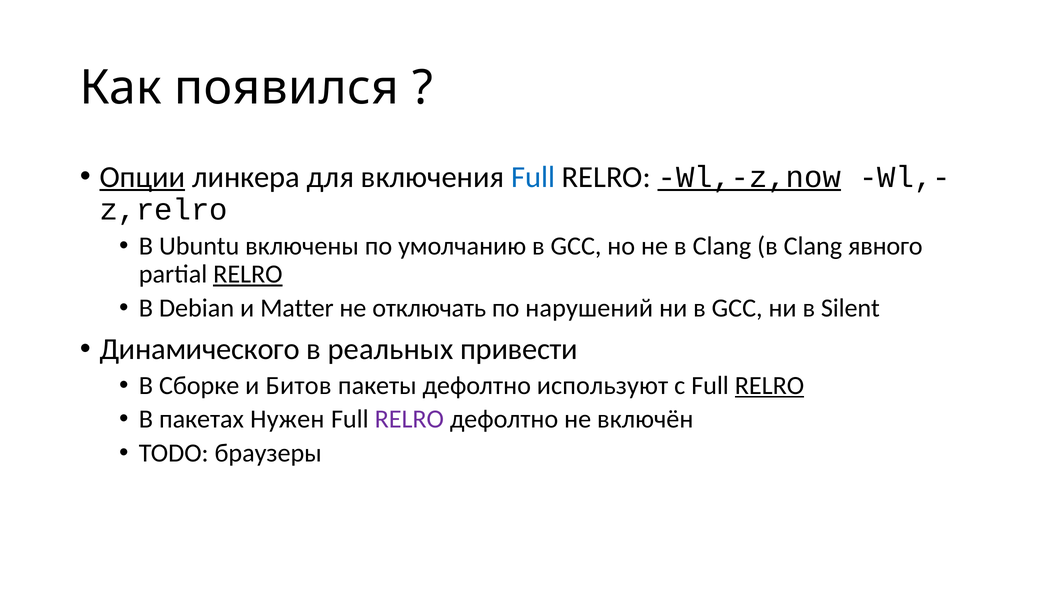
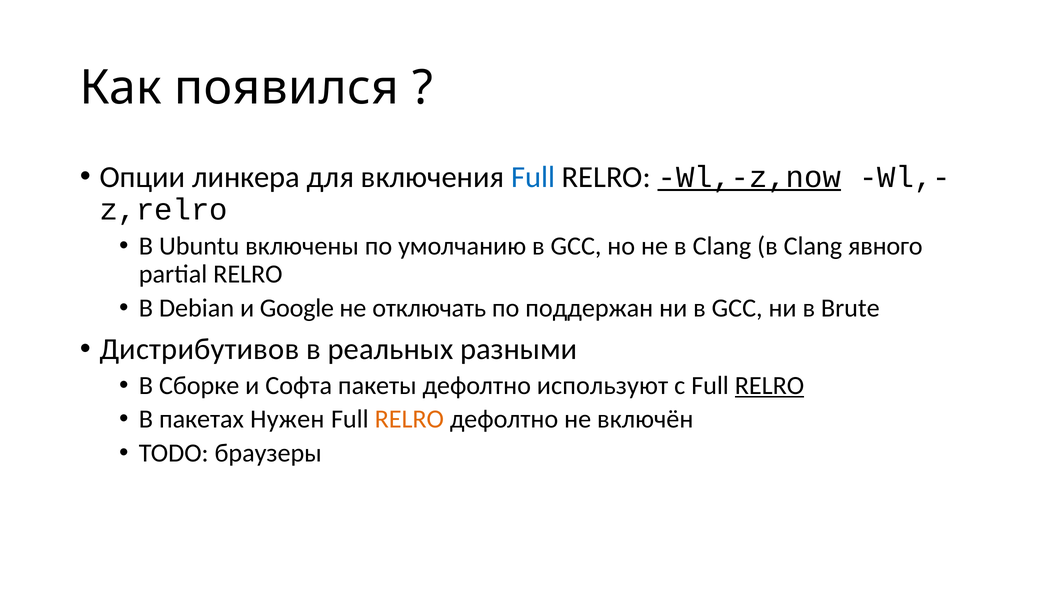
Опции underline: present -> none (142, 177)
RELRO underline: present -> none (248, 274)
Matter: Matter -> Google (297, 308)
нарушений: нарушений -> поддержан (589, 308)
Silent: Silent -> Brute (850, 308)
Динамического: Динамического -> Дистрибутивов (199, 350)
привести: привести -> разными (519, 350)
Битов: Битов -> Софта (299, 386)
RELRO colour: purple -> orange (409, 420)
